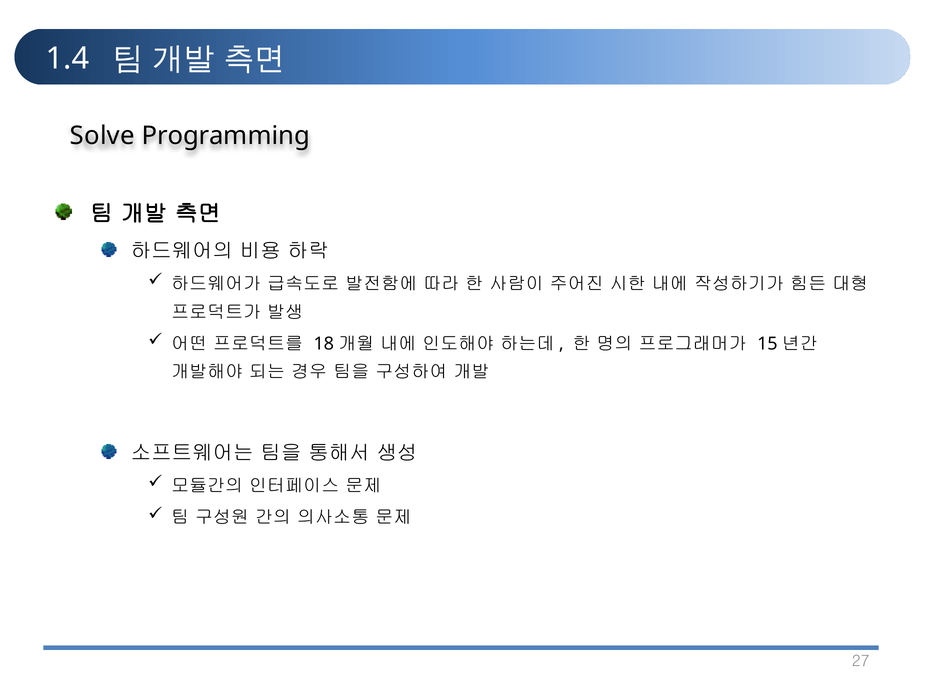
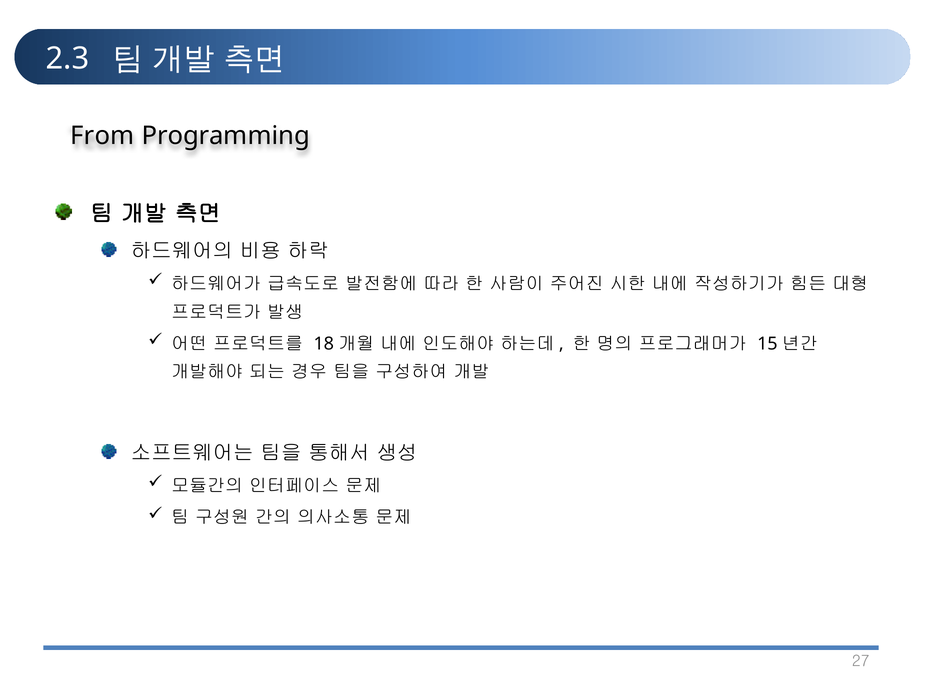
1.4: 1.4 -> 2.3 (68, 58)
Solve: Solve -> From (102, 136)
